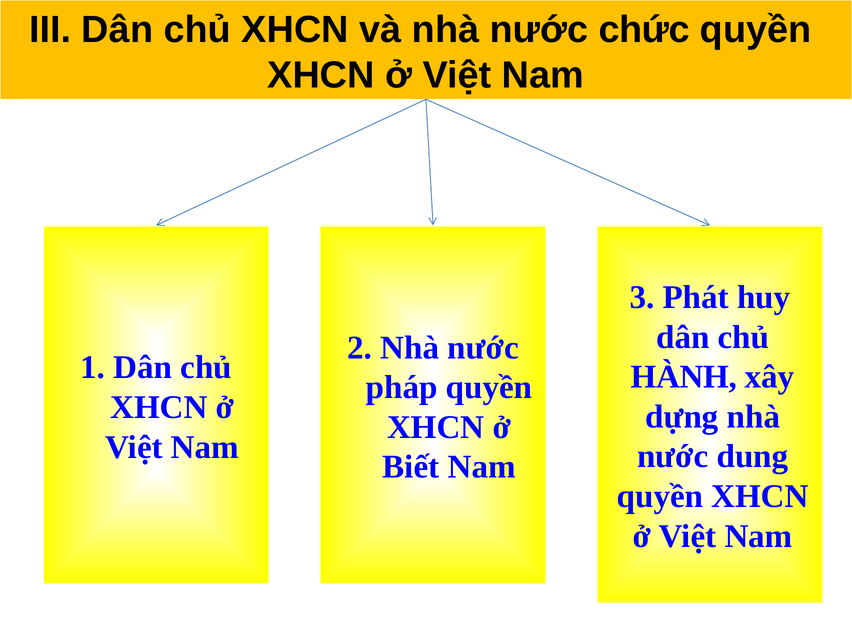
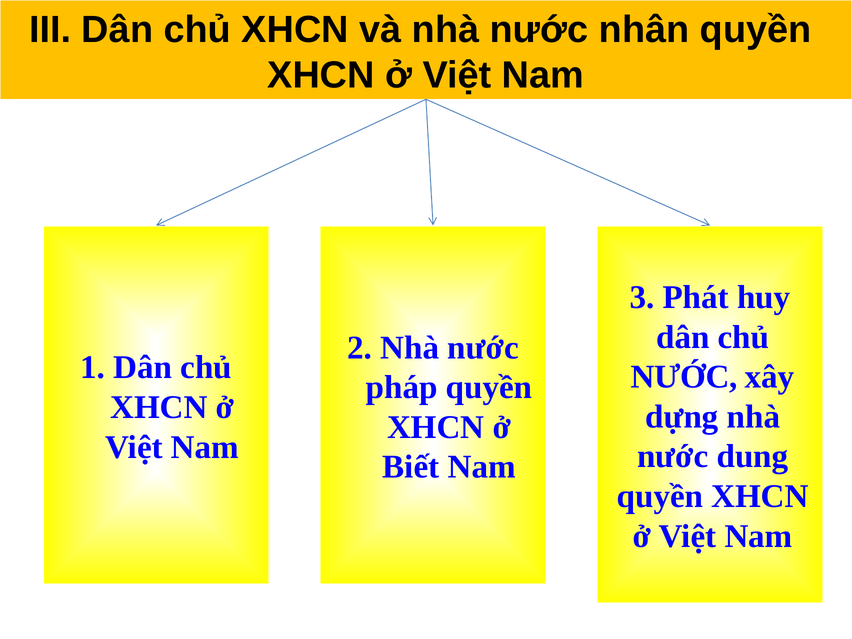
chức: chức -> nhân (644, 30)
HÀNH: HÀNH -> NƯỚC (684, 377)
